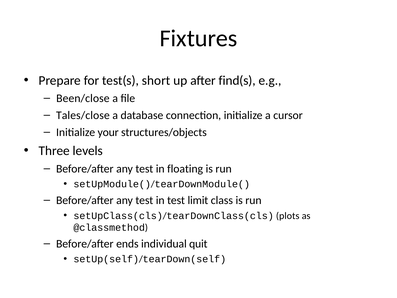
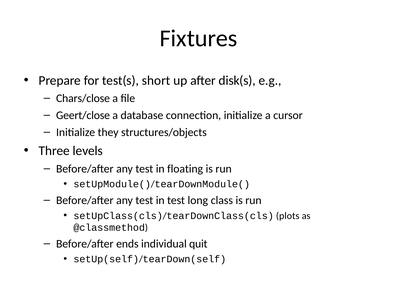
find(s: find(s -> disk(s (237, 80)
Been/close: Been/close -> Chars/close (83, 98)
Tales/close: Tales/close -> Geert/close (83, 115)
your: your -> they (108, 132)
limit: limit -> long (198, 200)
